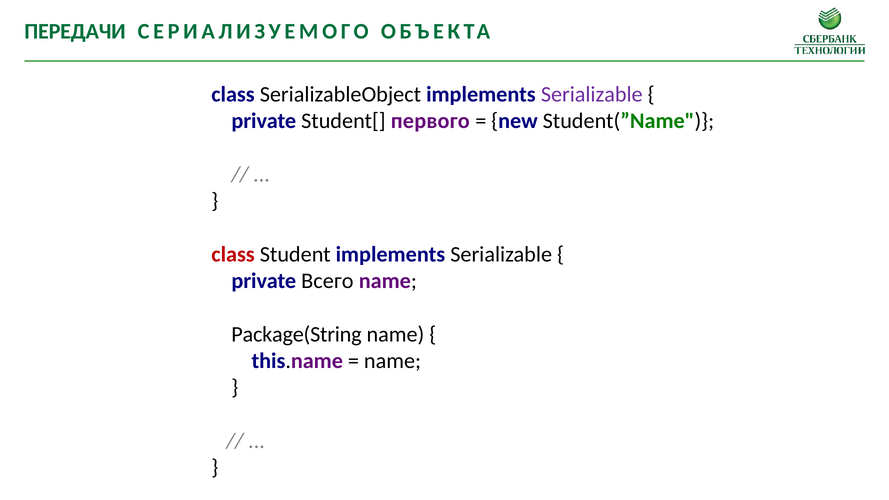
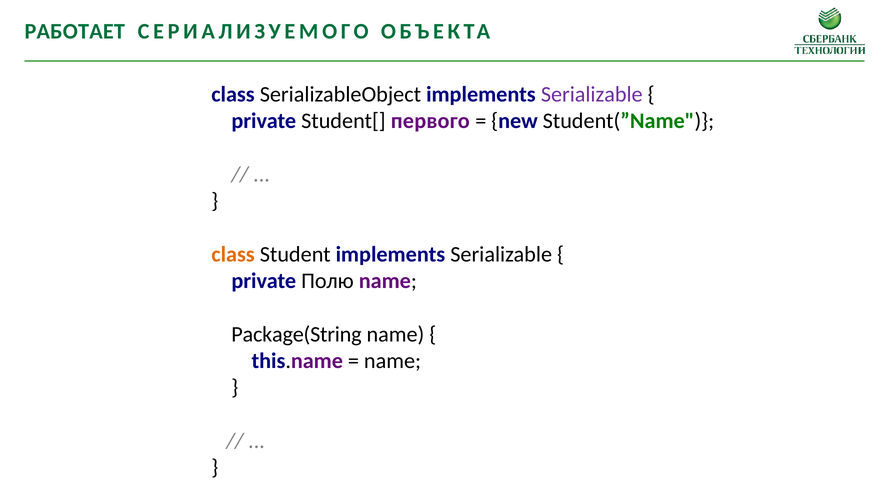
ПЕРЕДАЧИ: ПЕРЕДАЧИ -> РАБОТАЕТ (75, 31)
class colour: red -> orange (233, 254)
Всего: Всего -> Полю (327, 281)
